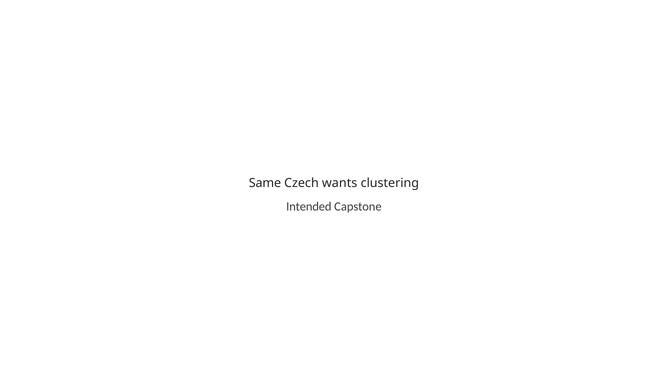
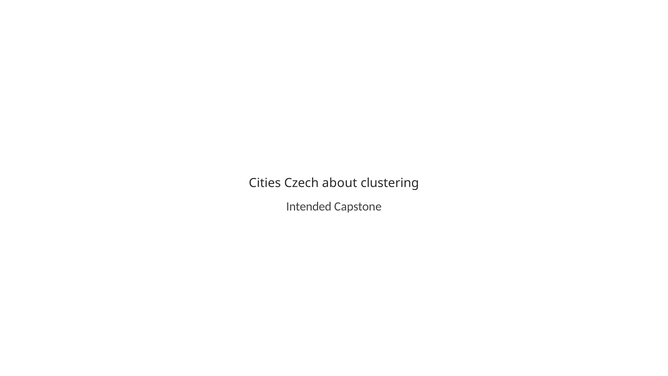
Same: Same -> Cities (265, 183)
wants: wants -> about (340, 183)
